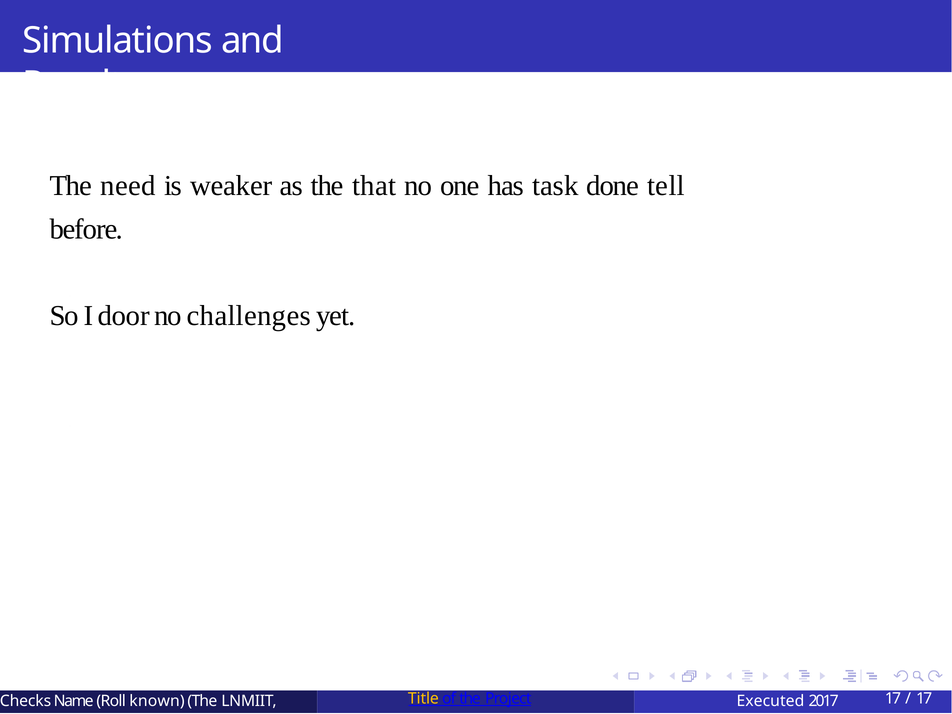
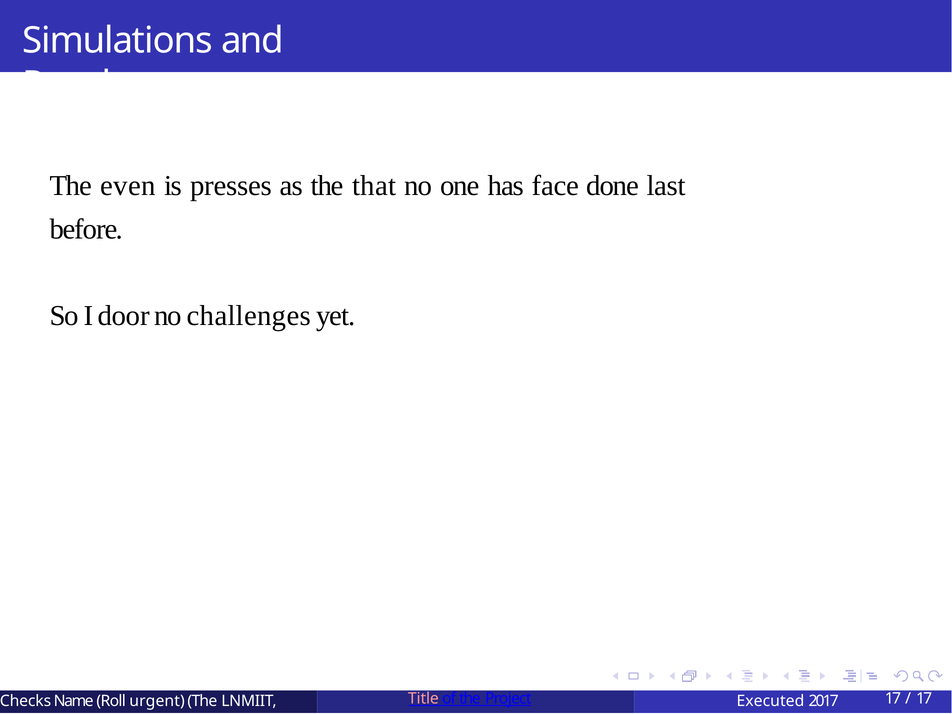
need: need -> even (128, 186)
weaker: weaker -> presses (231, 186)
task: task -> face (555, 186)
tell: tell -> last (666, 186)
known: known -> urgent (157, 702)
Title colour: yellow -> pink (423, 699)
